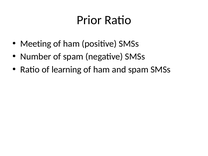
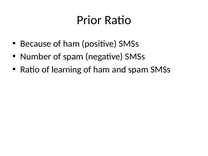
Meeting: Meeting -> Because (36, 44)
